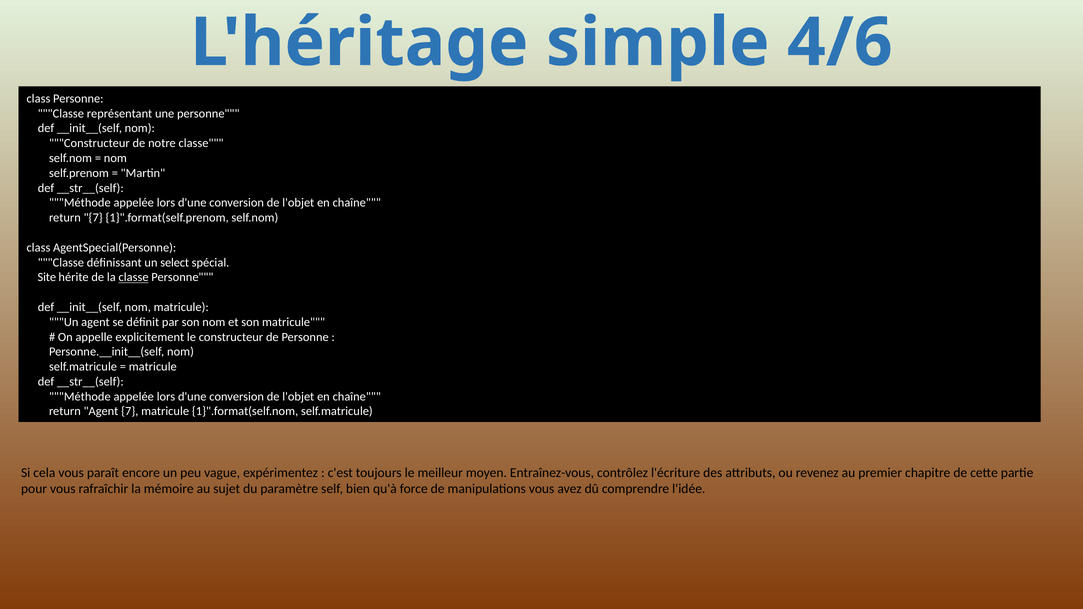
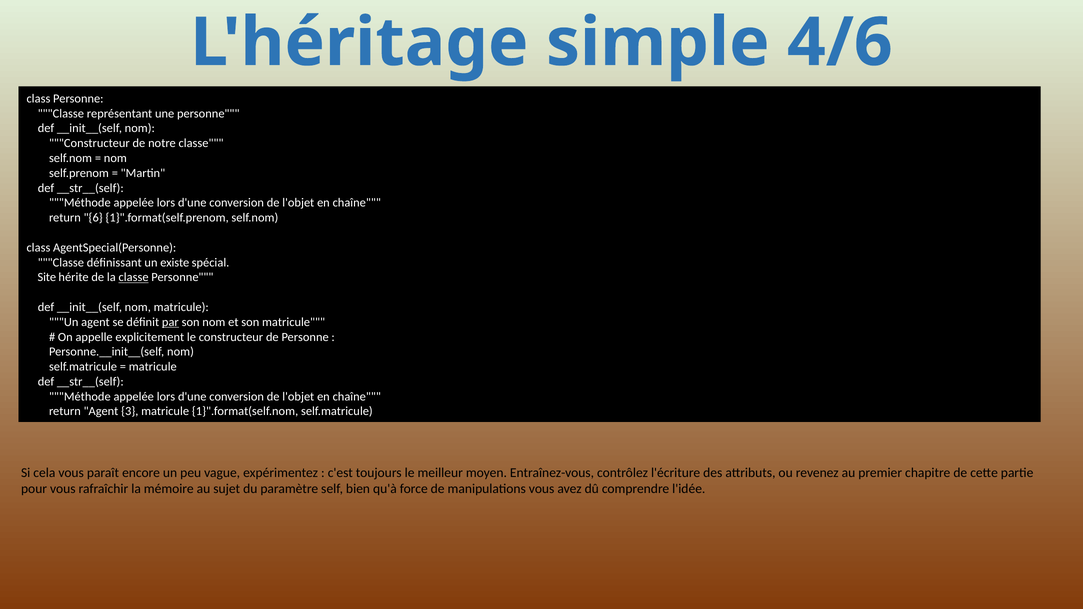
return 7: 7 -> 6 (93, 218)
select: select -> existe (175, 263)
par underline: none -> present (170, 322)
Agent 7: 7 -> 3 (130, 412)
